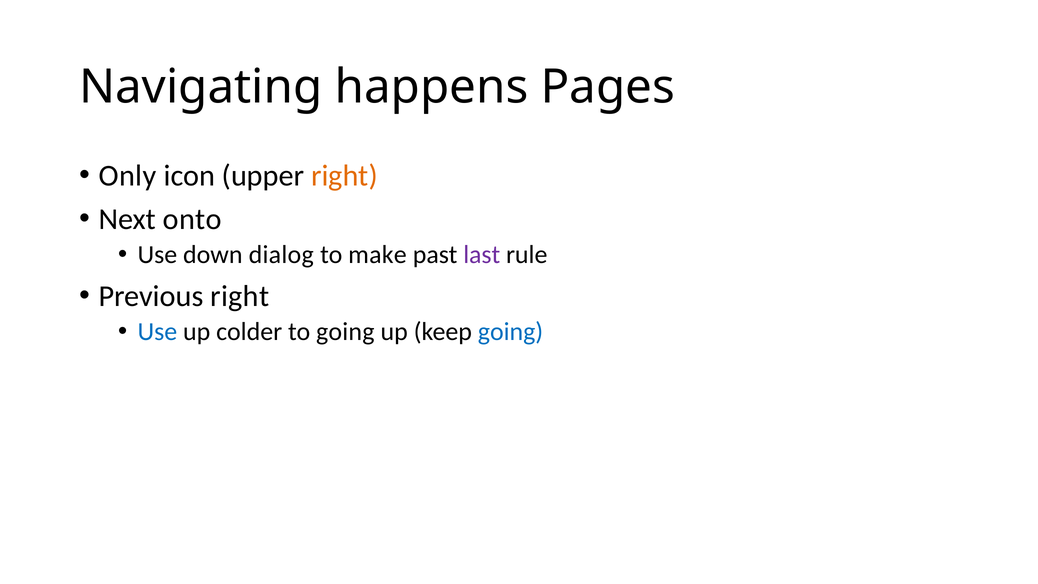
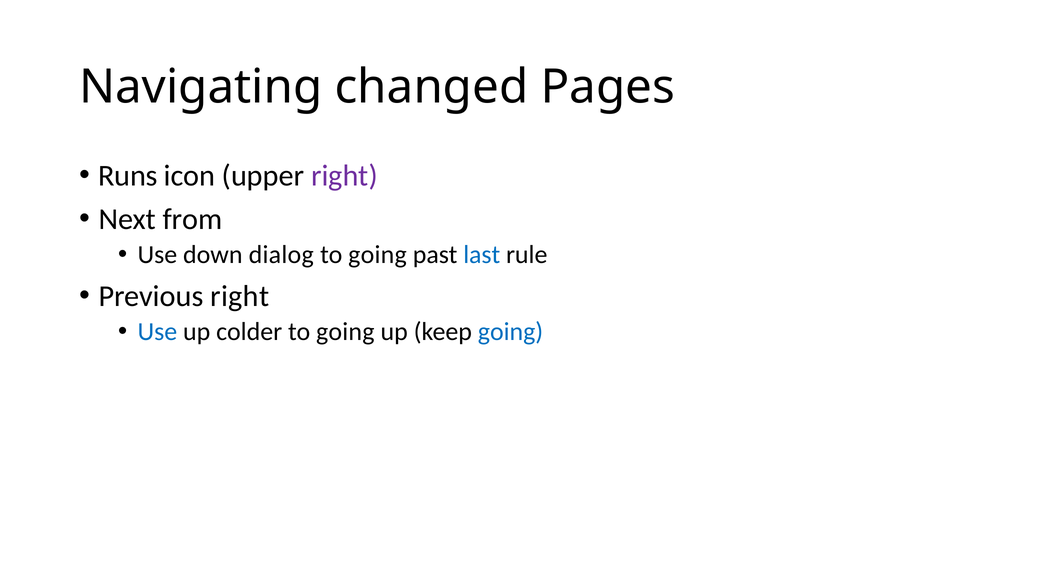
happens: happens -> changed (431, 87)
Only: Only -> Runs (128, 175)
right colour: orange -> purple (344, 175)
onto: onto -> from (193, 219)
make: make -> going (377, 255)
last colour: purple -> blue (482, 255)
